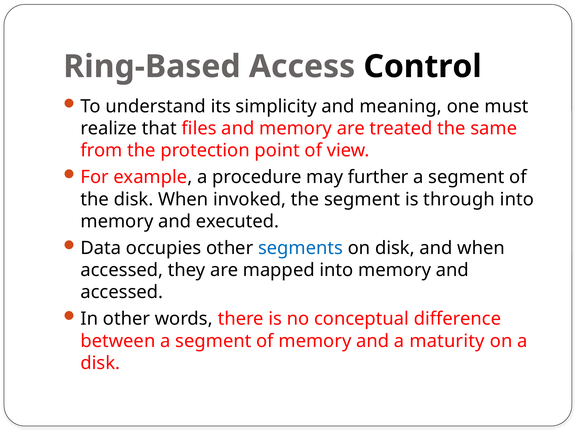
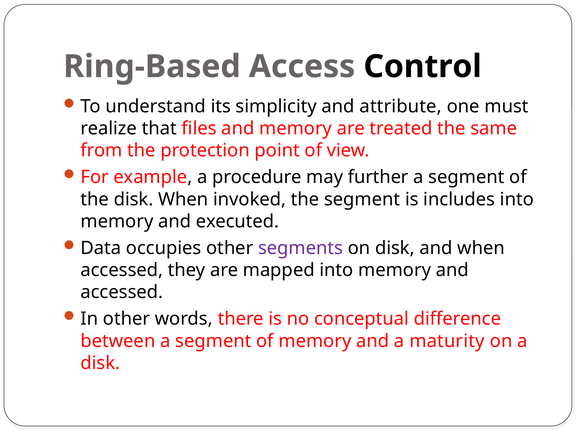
meaning: meaning -> attribute (401, 106)
through: through -> includes (459, 199)
segments colour: blue -> purple (301, 248)
